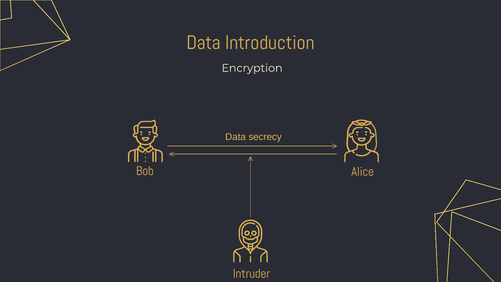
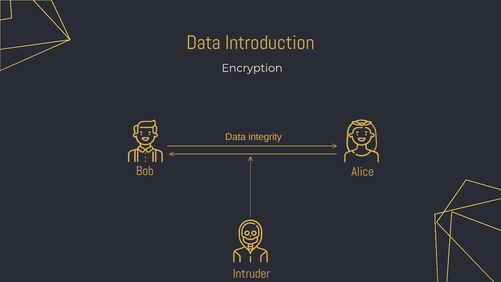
secrecy: secrecy -> integrity (265, 137)
